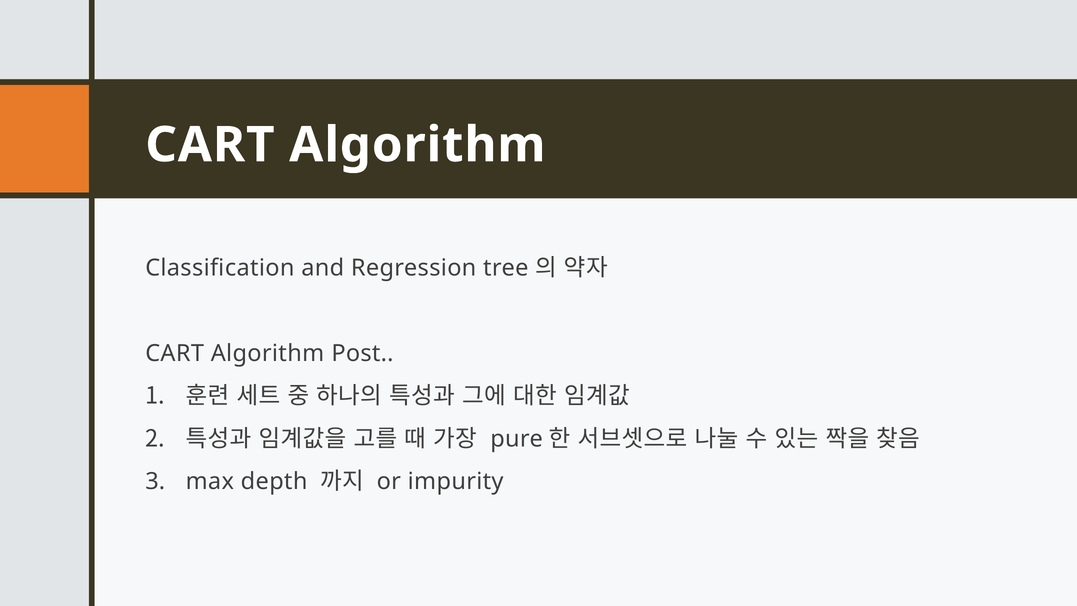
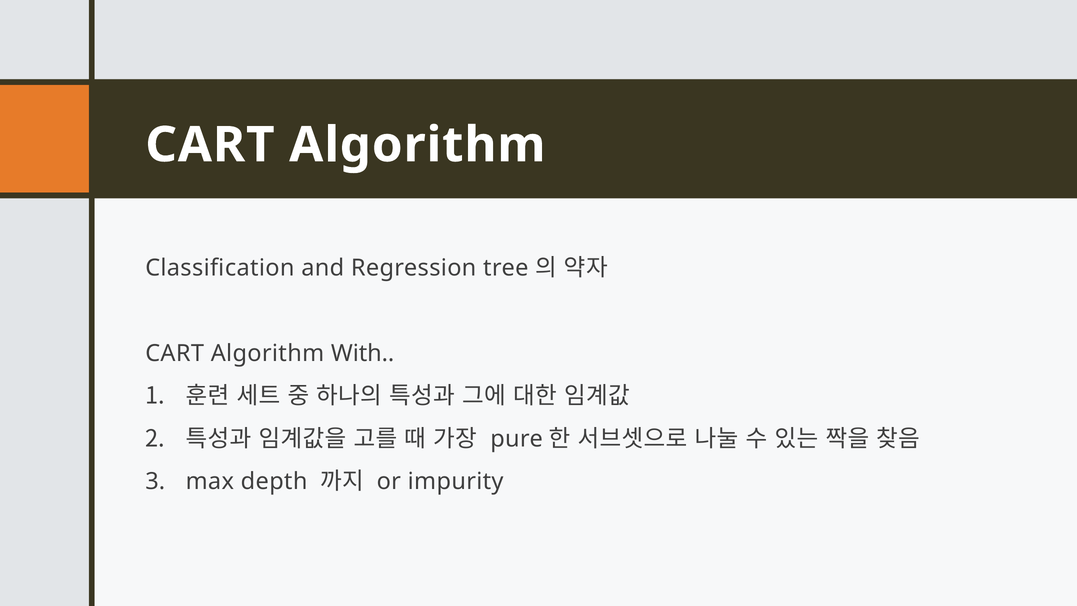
Post: Post -> With (363, 353)
